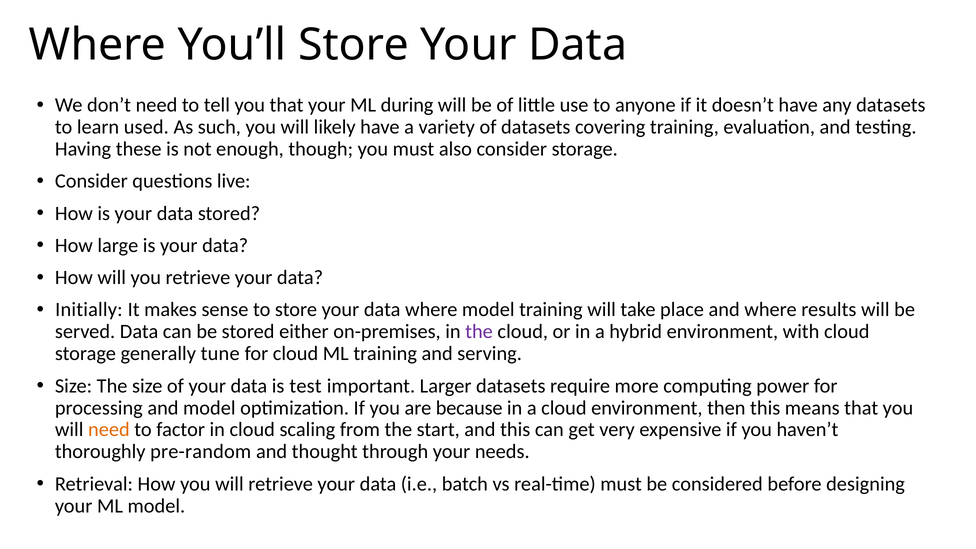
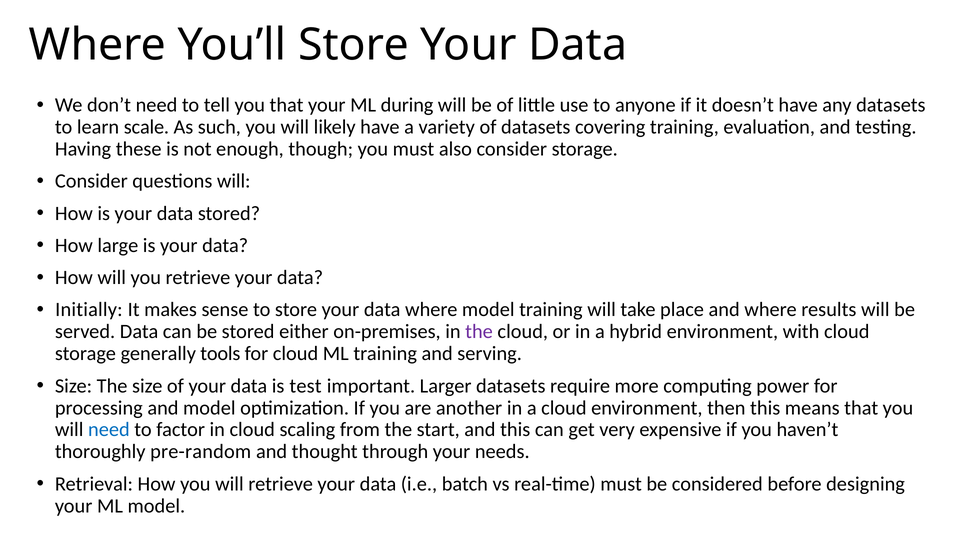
used: used -> scale (146, 127)
questions live: live -> will (234, 181)
tune: tune -> tools (220, 354)
because: because -> another (469, 408)
need colour: orange -> blue (109, 430)
